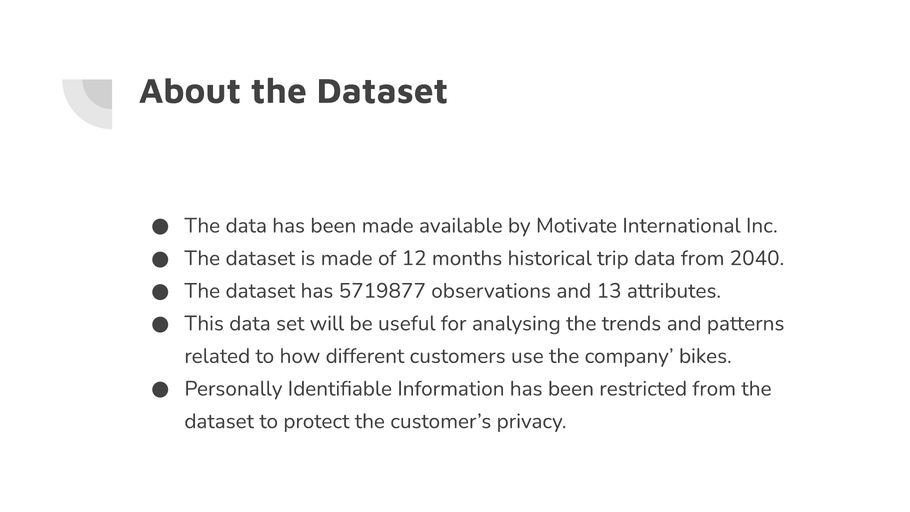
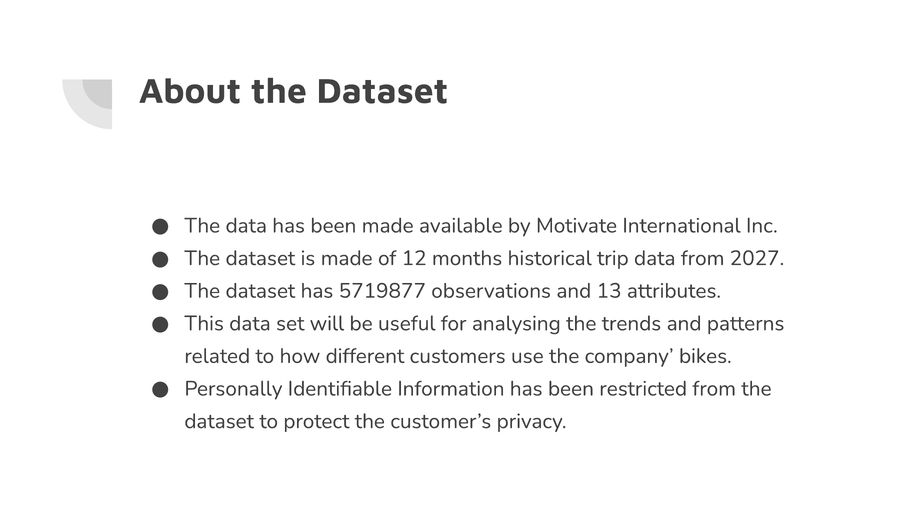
2040: 2040 -> 2027 (757, 258)
